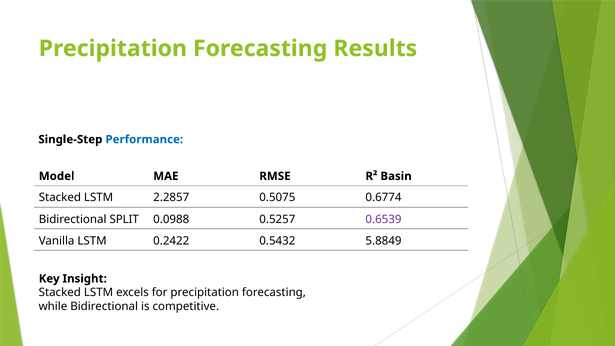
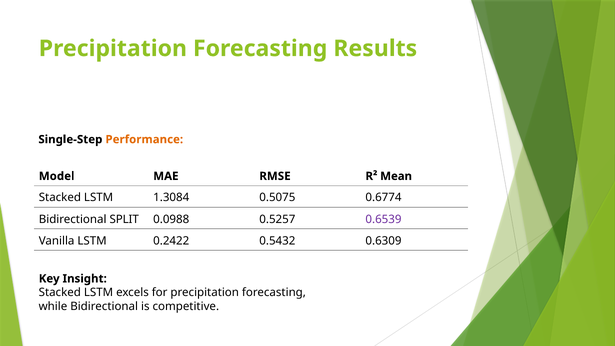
Performance colour: blue -> orange (144, 139)
Basin: Basin -> Mean (396, 176)
2.2857: 2.2857 -> 1.3084 (171, 198)
5.8849: 5.8849 -> 0.6309 (383, 241)
